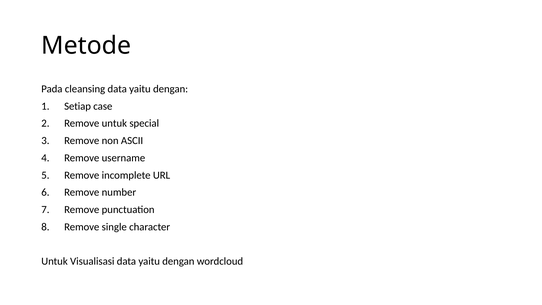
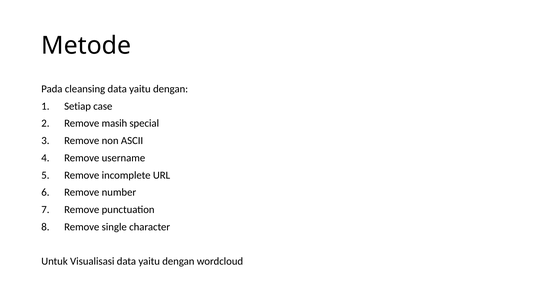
Remove untuk: untuk -> masih (114, 123)
